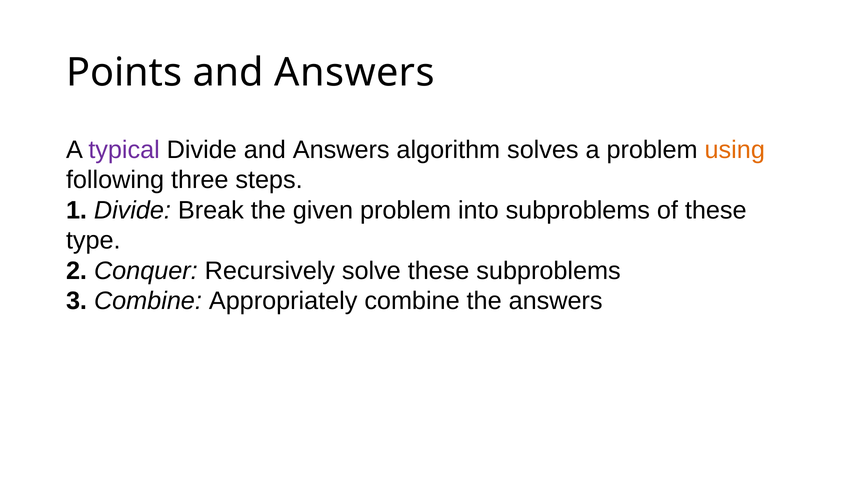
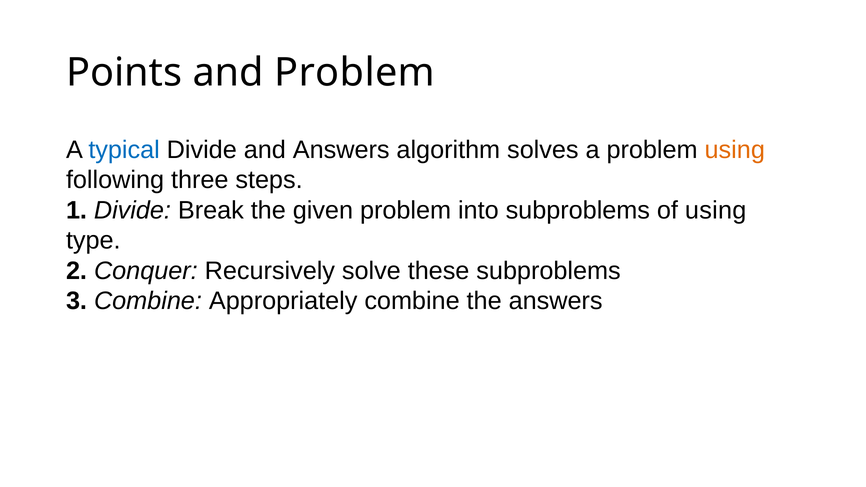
Answers: Answers -> Problem (355, 73)
typical colour: purple -> blue (124, 150)
of these: these -> using (716, 210)
